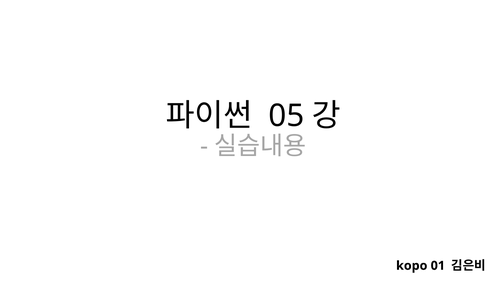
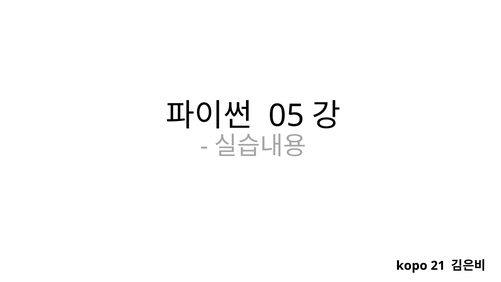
01: 01 -> 21 (438, 266)
